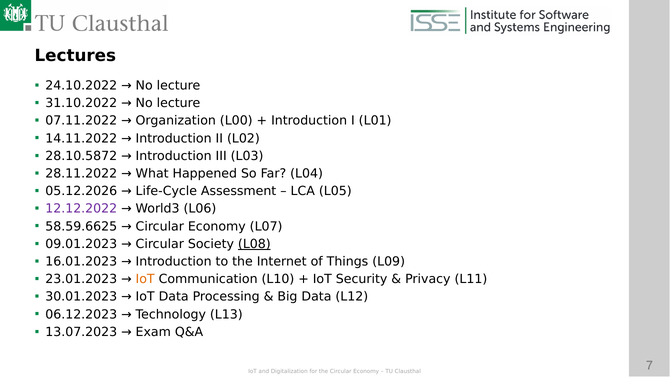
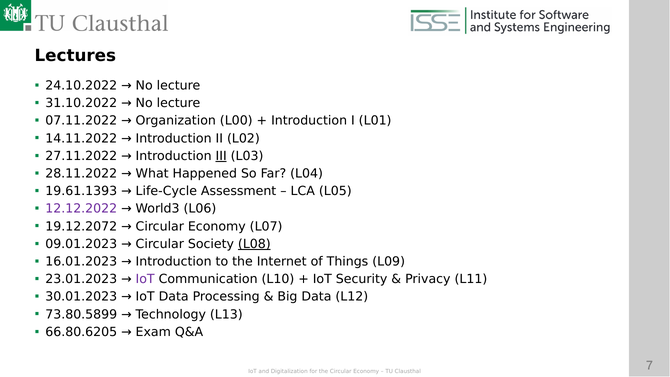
28.10.5872: 28.10.5872 -> 27.11.2022 (81, 156)
III underline: none -> present (221, 156)
05.12.2026: 05.12.2026 -> 19.61.1393 (81, 191)
58.59.6625: 58.59.6625 -> 19.12.2072 (81, 226)
IoT colour: orange -> purple (145, 279)
06.12.2023: 06.12.2023 -> 73.80.5899 (81, 314)
13.07.2023: 13.07.2023 -> 66.80.6205 (81, 332)
